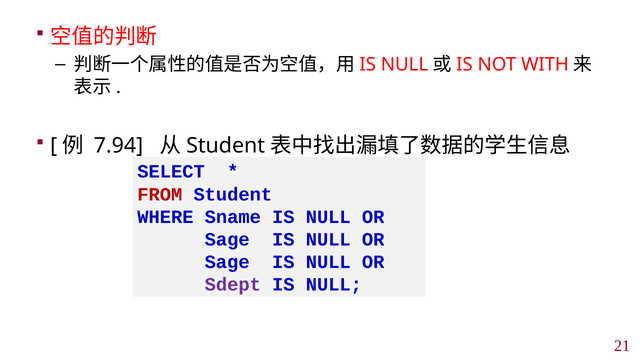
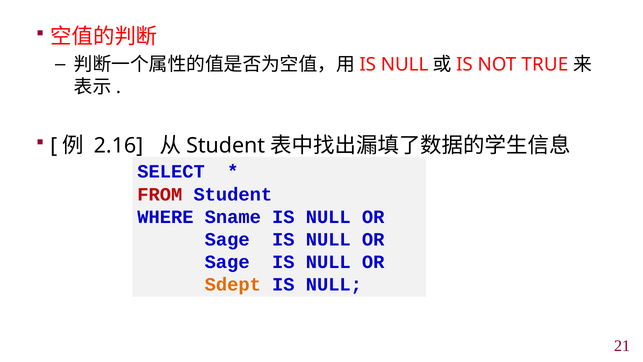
WITH: WITH -> TRUE (545, 65)
7.94: 7.94 -> 2.16 (118, 146)
Sdept colour: purple -> orange (233, 284)
